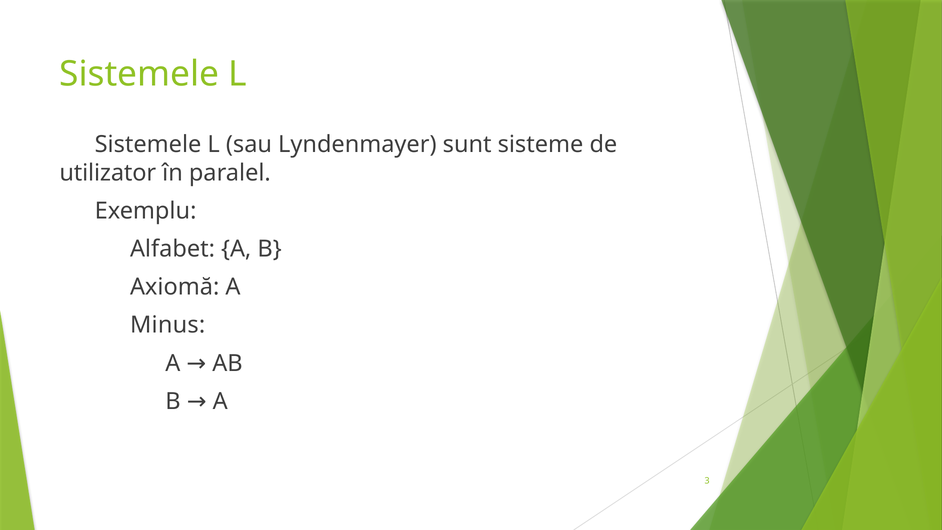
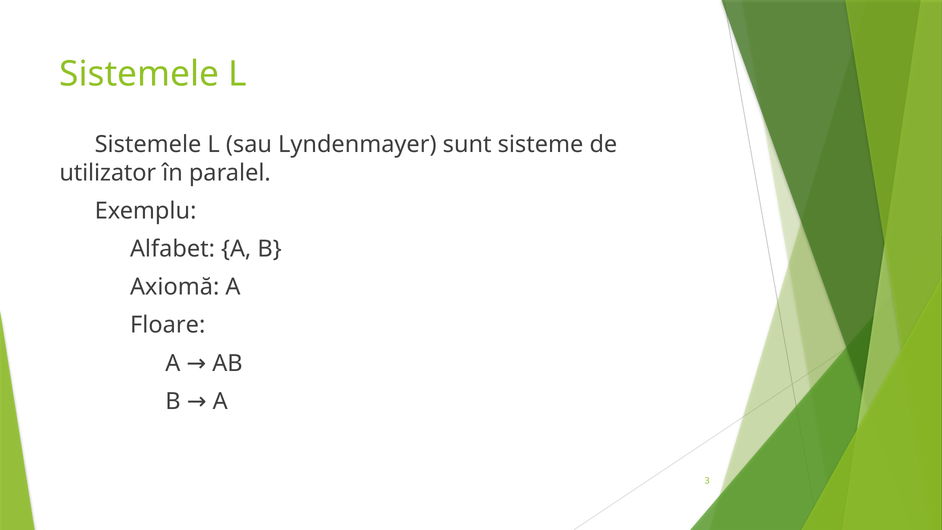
Minus: Minus -> Floare (168, 325)
